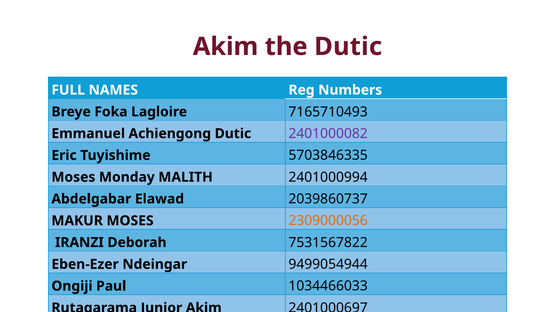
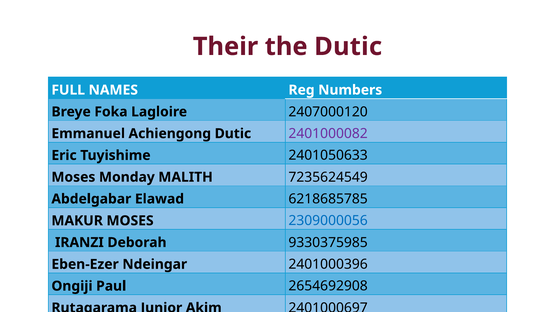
Akim: Akim -> Their (225, 47)
7165710493: 7165710493 -> 2407000120 (328, 112)
5703846335: 5703846335 -> 2401050633 (328, 155)
2401000994: 2401000994 -> 7235624549 (328, 177)
2039860737: 2039860737 -> 6218685785 (328, 199)
2309000056 colour: orange -> blue (328, 221)
7531567822: 7531567822 -> 9330375985 (328, 243)
9499054944: 9499054944 -> 2401000396 (328, 264)
1034466033: 1034466033 -> 2654692908 (328, 286)
